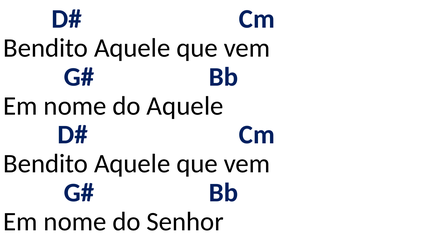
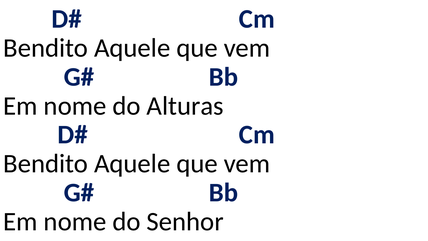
do Aquele: Aquele -> Alturas (185, 106)
